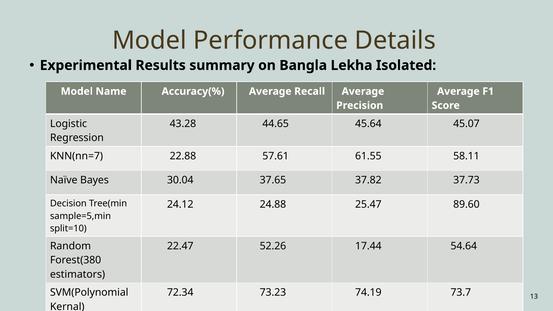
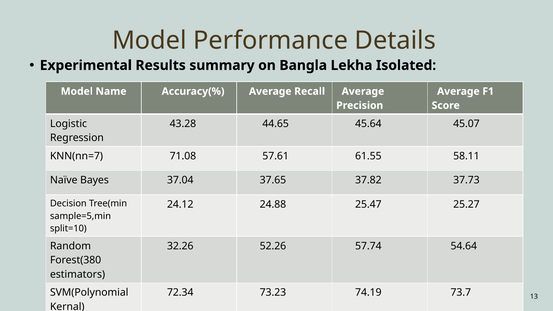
22.88: 22.88 -> 71.08 (183, 156)
30.04: 30.04 -> 37.04 (180, 180)
89.60: 89.60 -> 25.27 (466, 204)
22.47: 22.47 -> 32.26 (180, 246)
17.44: 17.44 -> 57.74 (368, 246)
